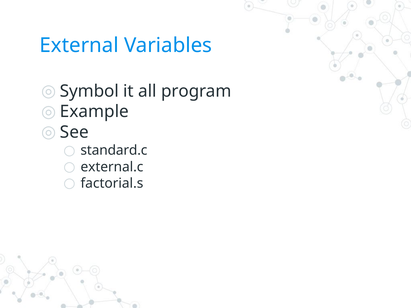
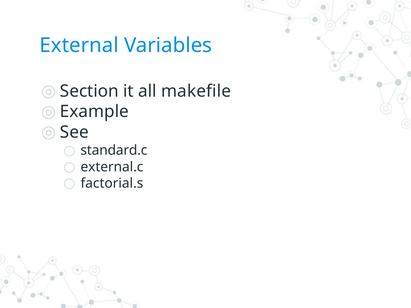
Symbol: Symbol -> Section (89, 91)
program: program -> makefile (196, 91)
